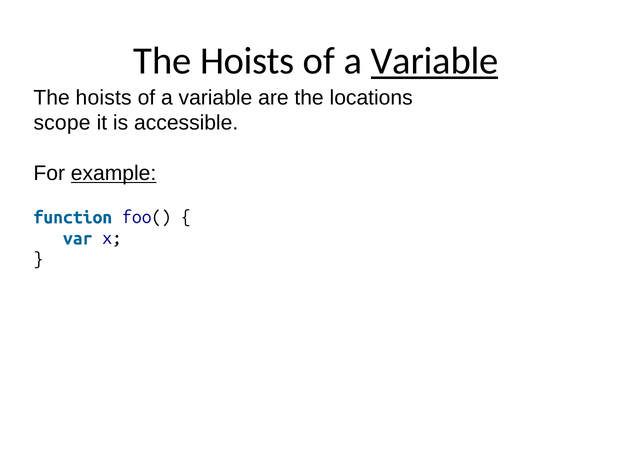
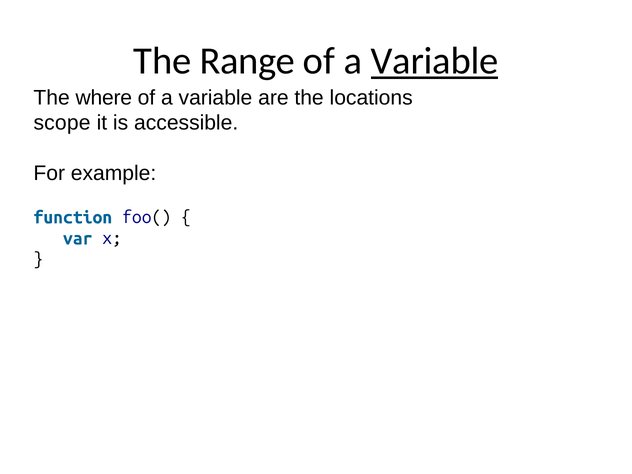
Hoists: Hoists -> Range (247, 61)
hoists: hoists -> where (104, 98)
example underline: present -> none (114, 174)
